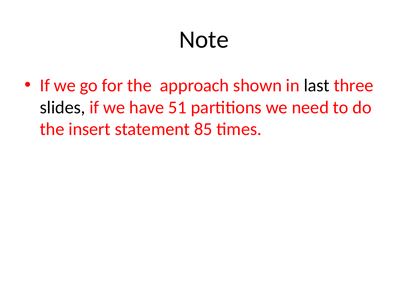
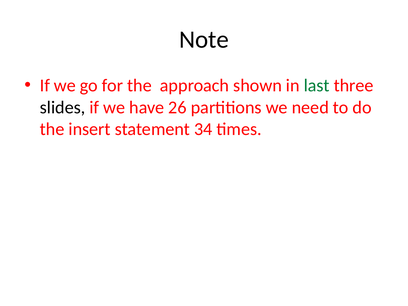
last colour: black -> green (317, 86)
51: 51 -> 26 (177, 107)
85: 85 -> 34 (203, 129)
